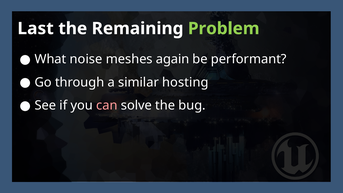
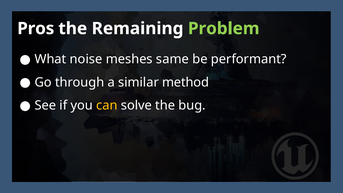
Last: Last -> Pros (36, 29)
again: again -> same (173, 59)
hosting: hosting -> method (185, 82)
can colour: pink -> yellow (107, 105)
